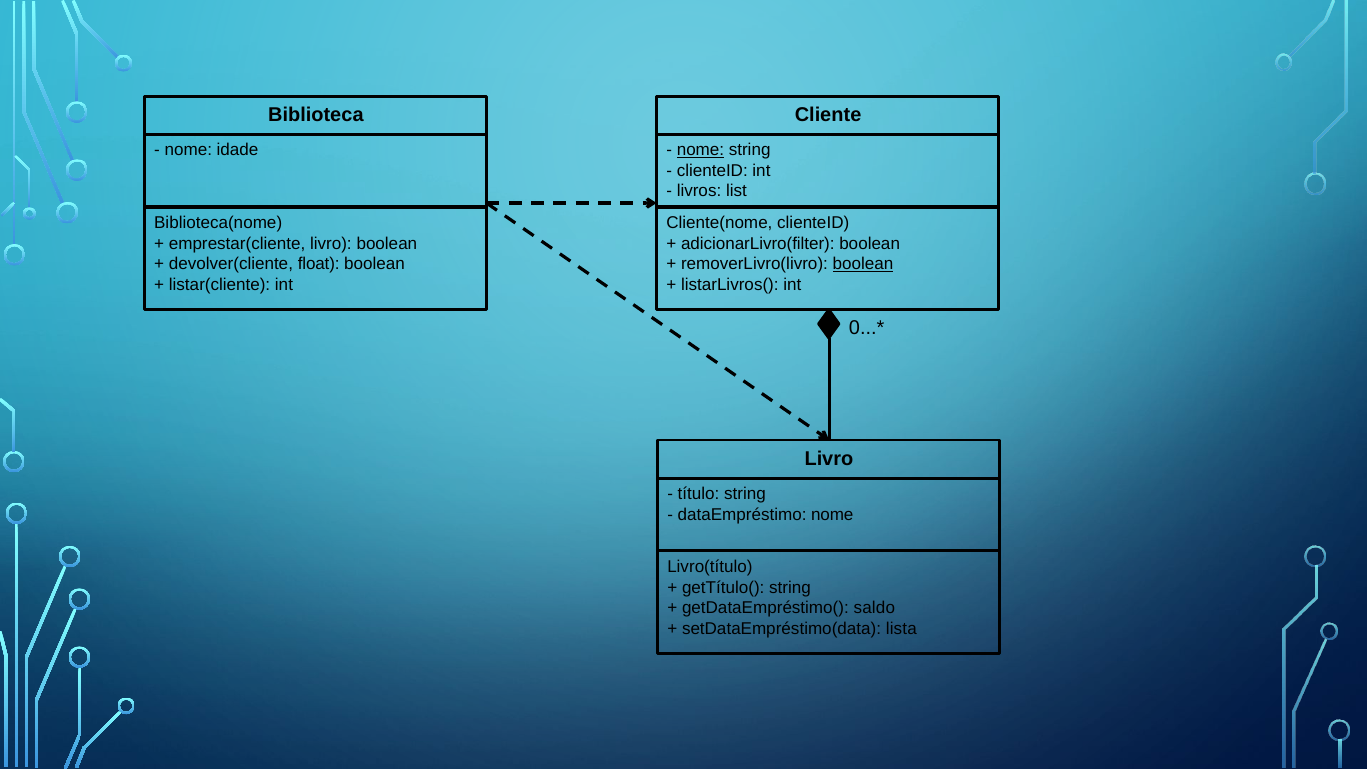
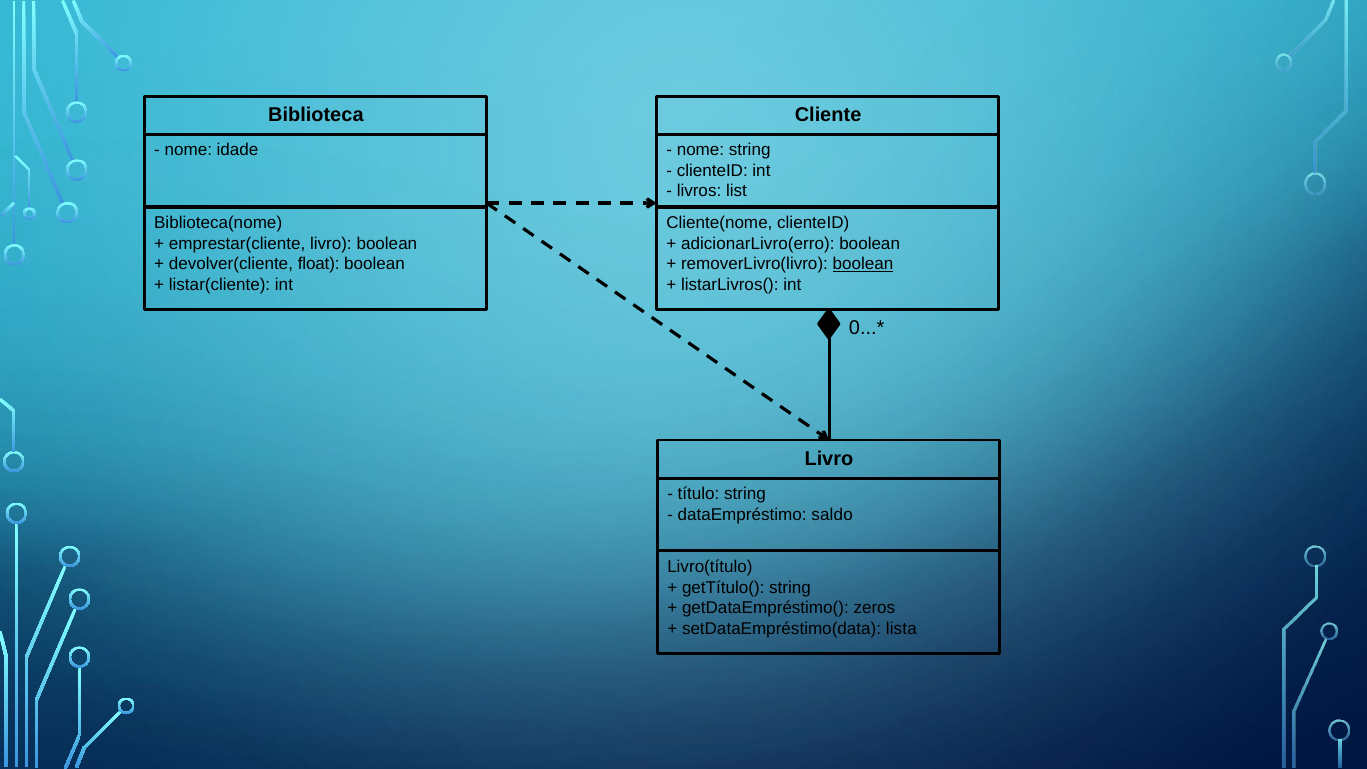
nome underline: present -> none (700, 150)
adicionarLivro(filter: adicionarLivro(filter -> adicionarLivro(erro (758, 244)
dataEmpréstimo nome: nome -> saldo (832, 515)
saldo: saldo -> zeros (874, 608)
